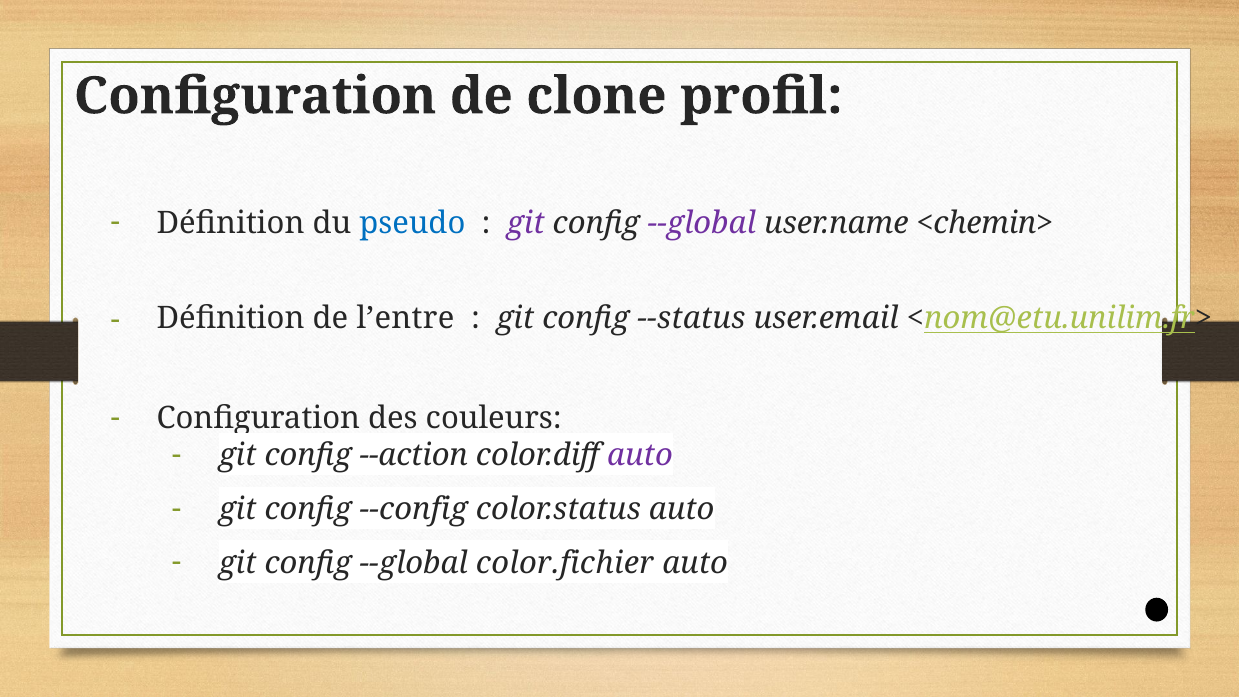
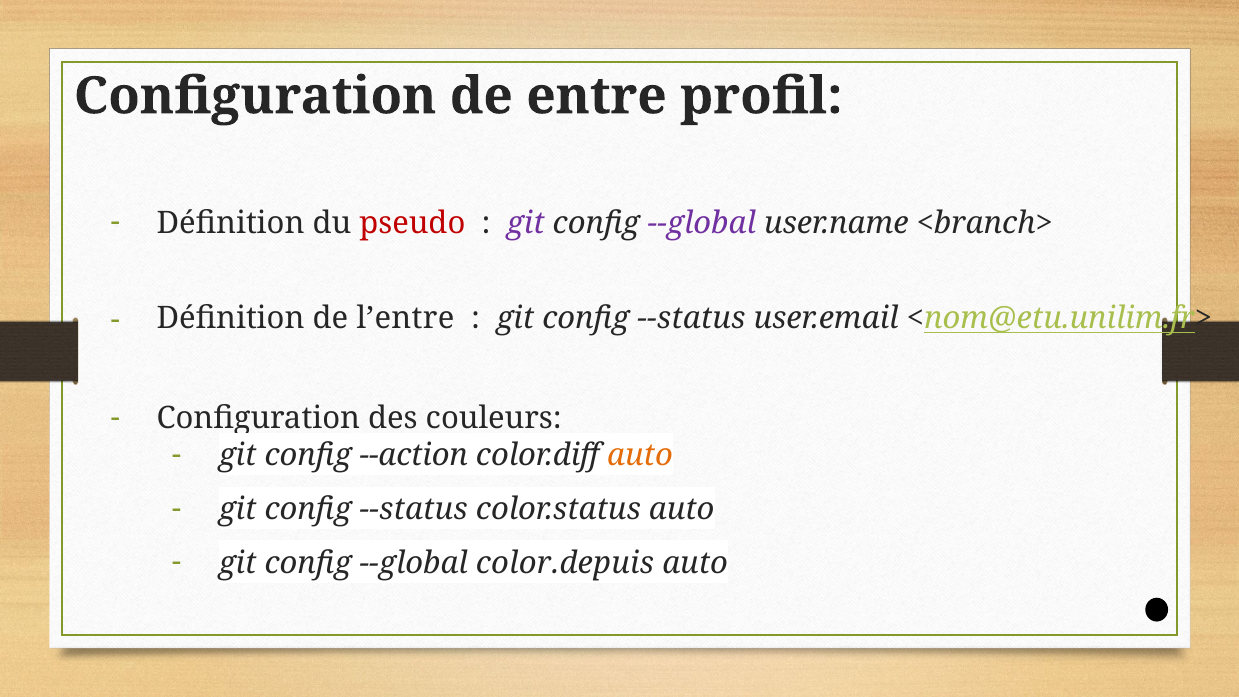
clone: clone -> entre (597, 96)
pseudo colour: blue -> red (412, 223)
<chemin>: <chemin> -> <branch> (985, 223)
auto colour: purple -> orange (640, 456)
--config: --config -> --status (414, 509)
color.fichier: color.fichier -> color.depuis (565, 563)
